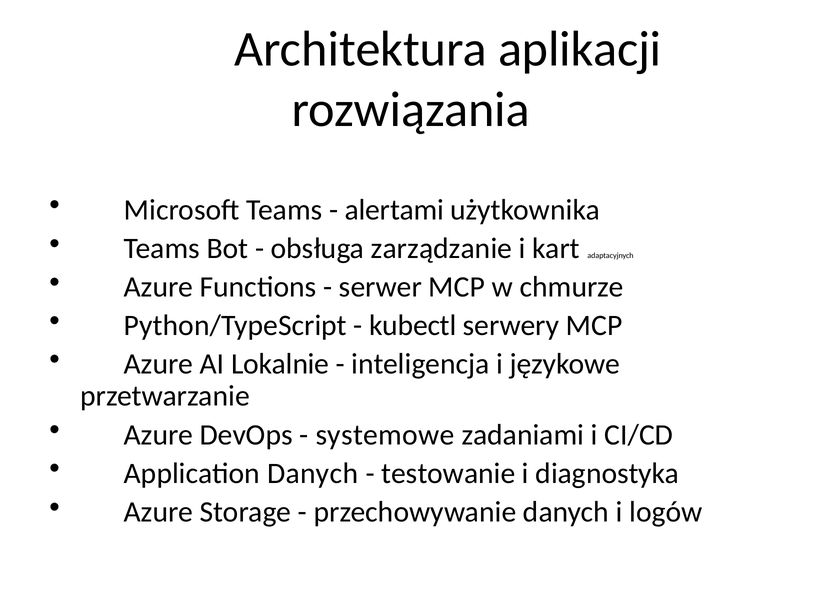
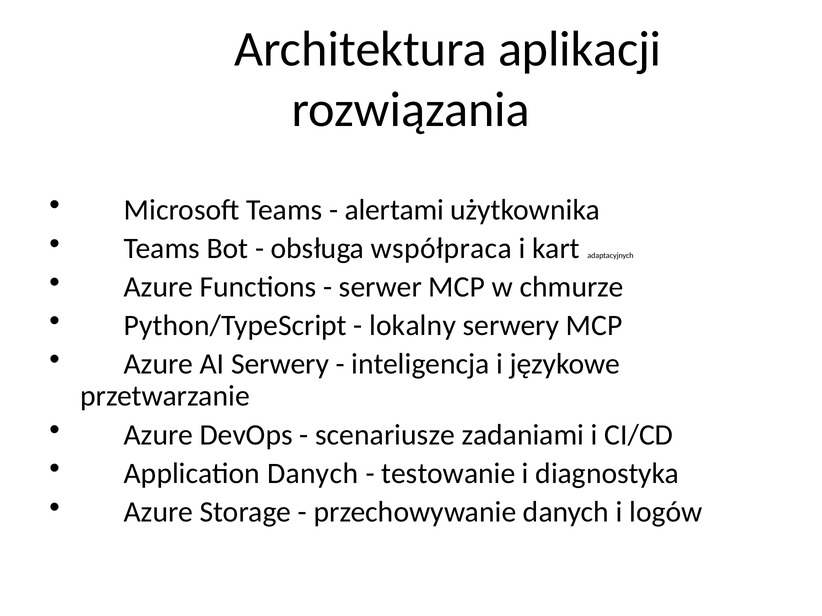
zarządzanie: zarządzanie -> współpraca (441, 249)
kubectl: kubectl -> lokalny (413, 326)
AI Lokalnie: Lokalnie -> Serwery (280, 364)
systemowe: systemowe -> scenariusze (385, 435)
